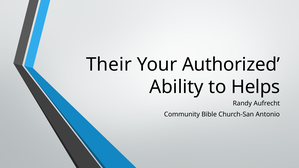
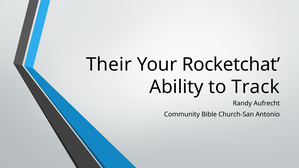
Authorized: Authorized -> Rocketchat (231, 65)
Helps: Helps -> Track (255, 87)
